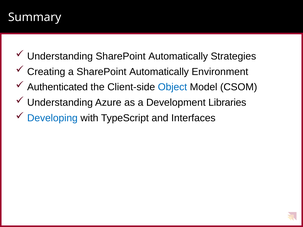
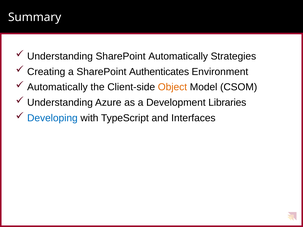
a SharePoint Automatically: Automatically -> Authenticates (159, 72)
Authenticated: Authenticated -> Automatically (57, 87)
Object colour: blue -> orange (172, 87)
